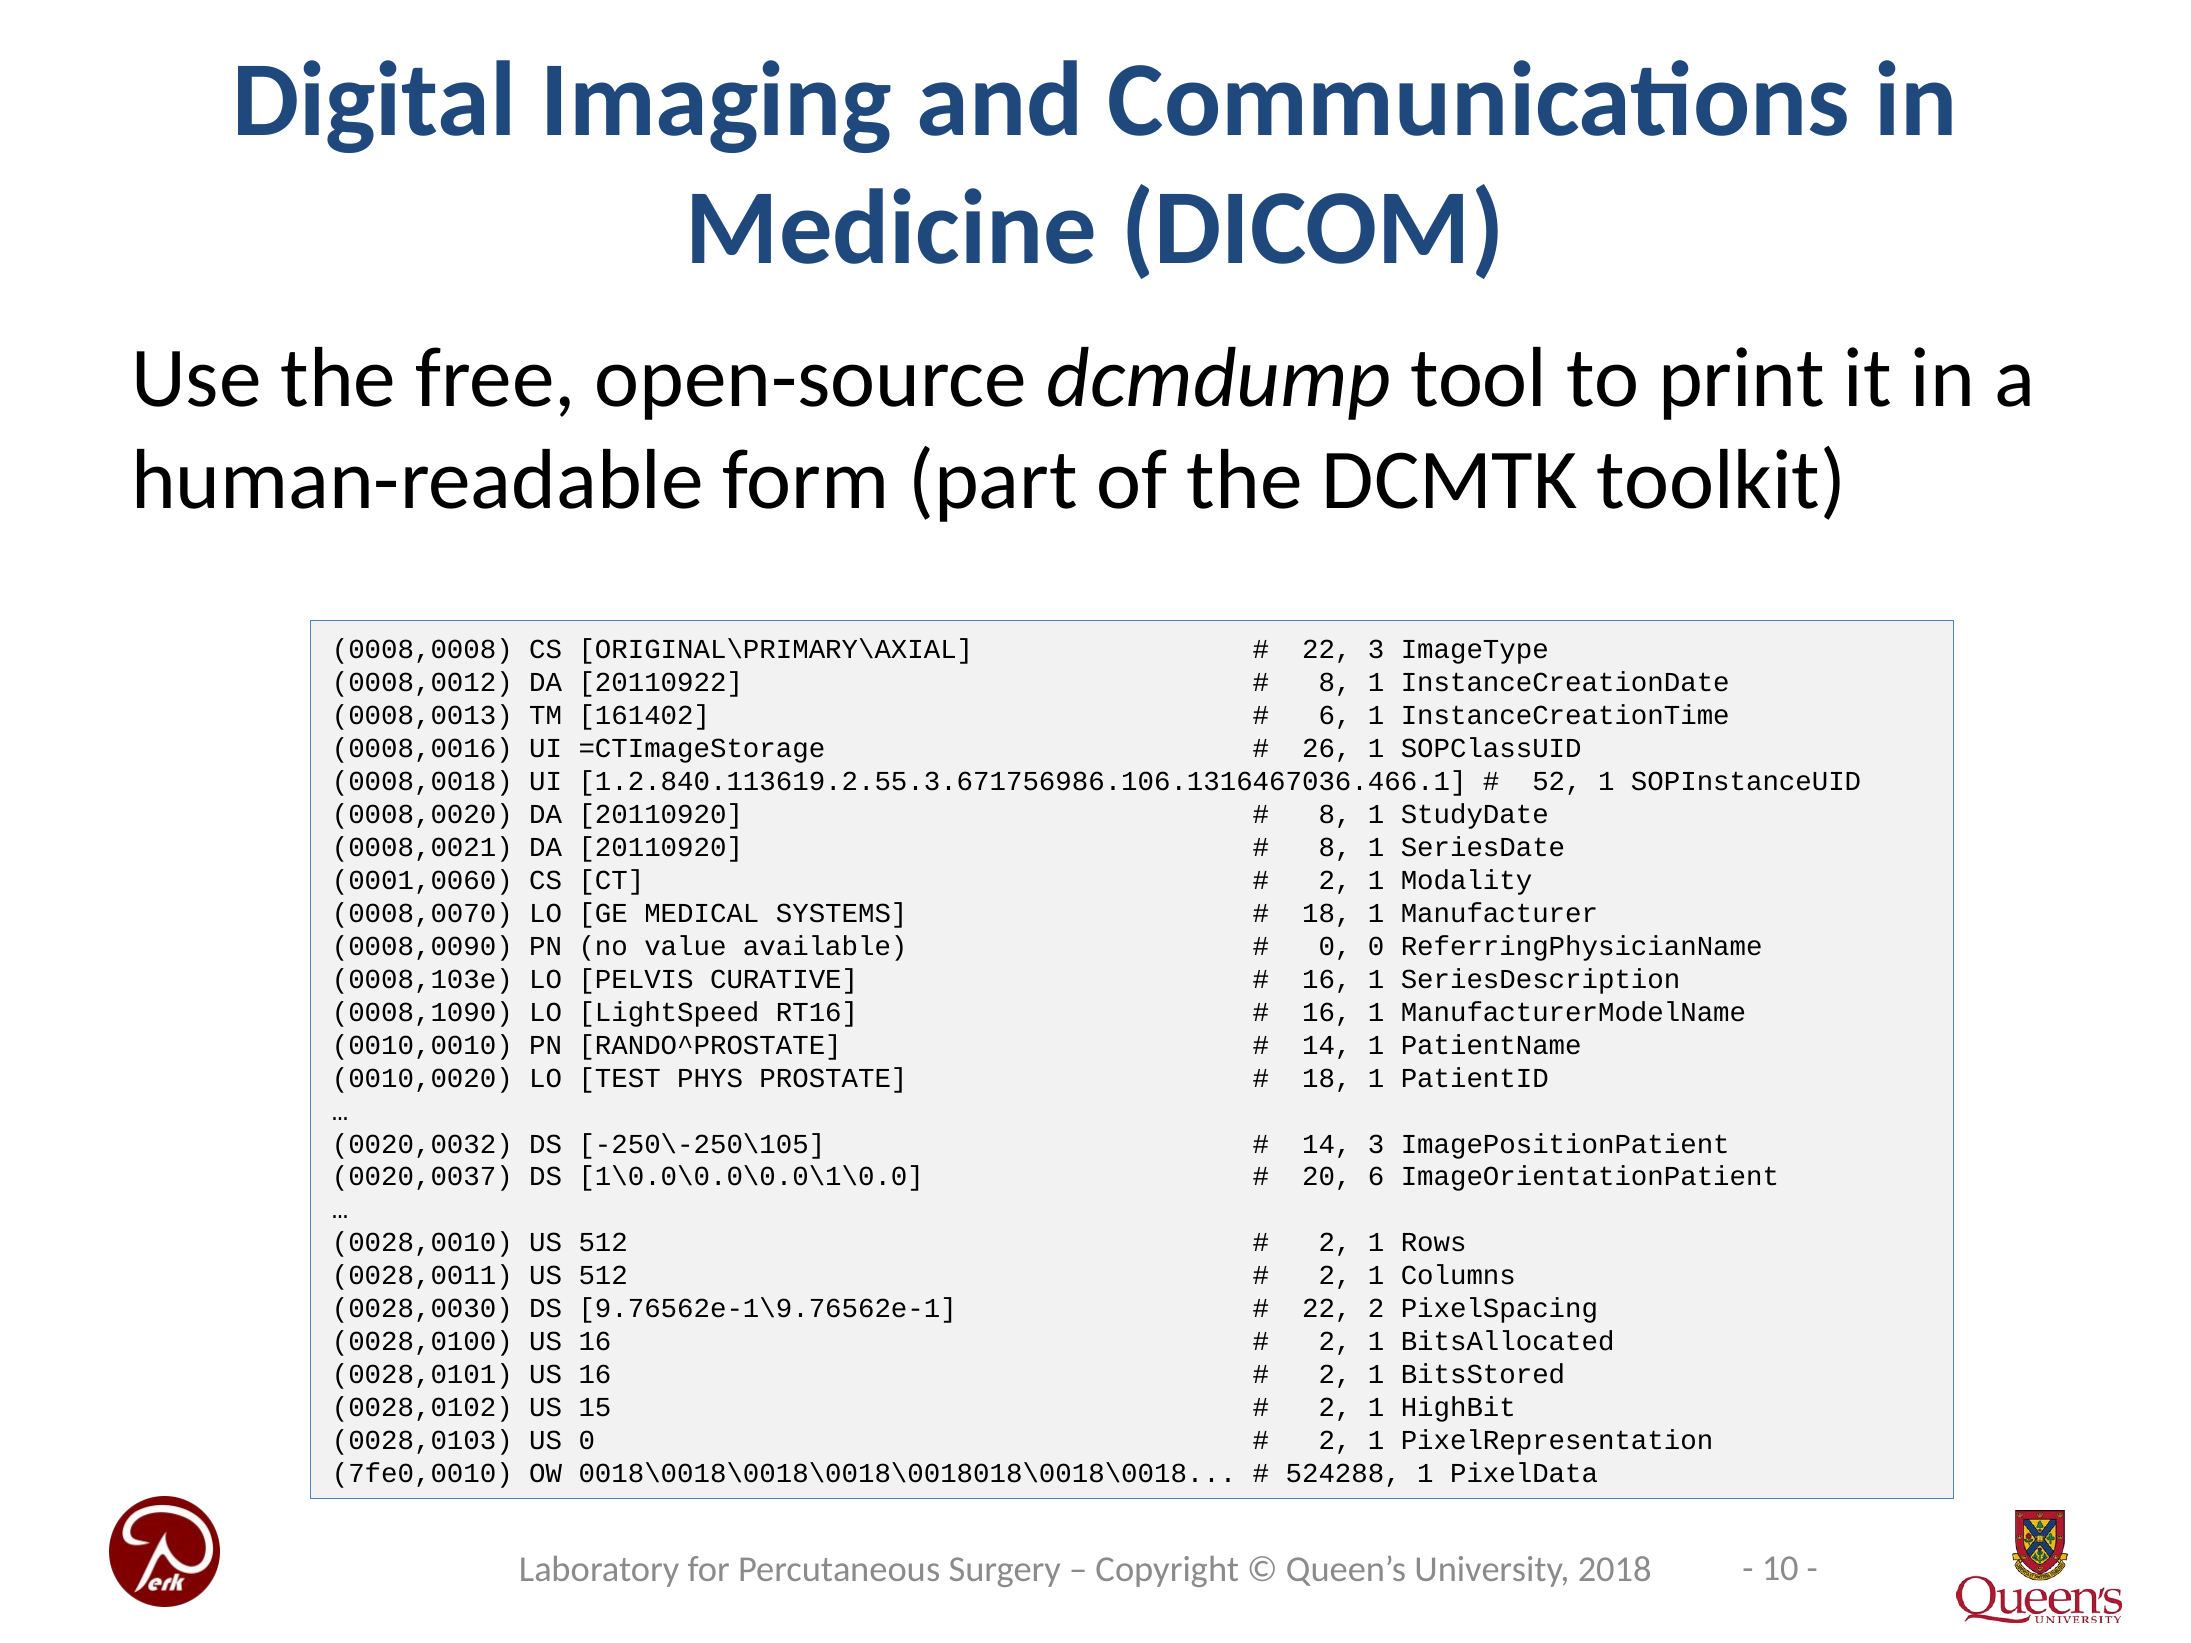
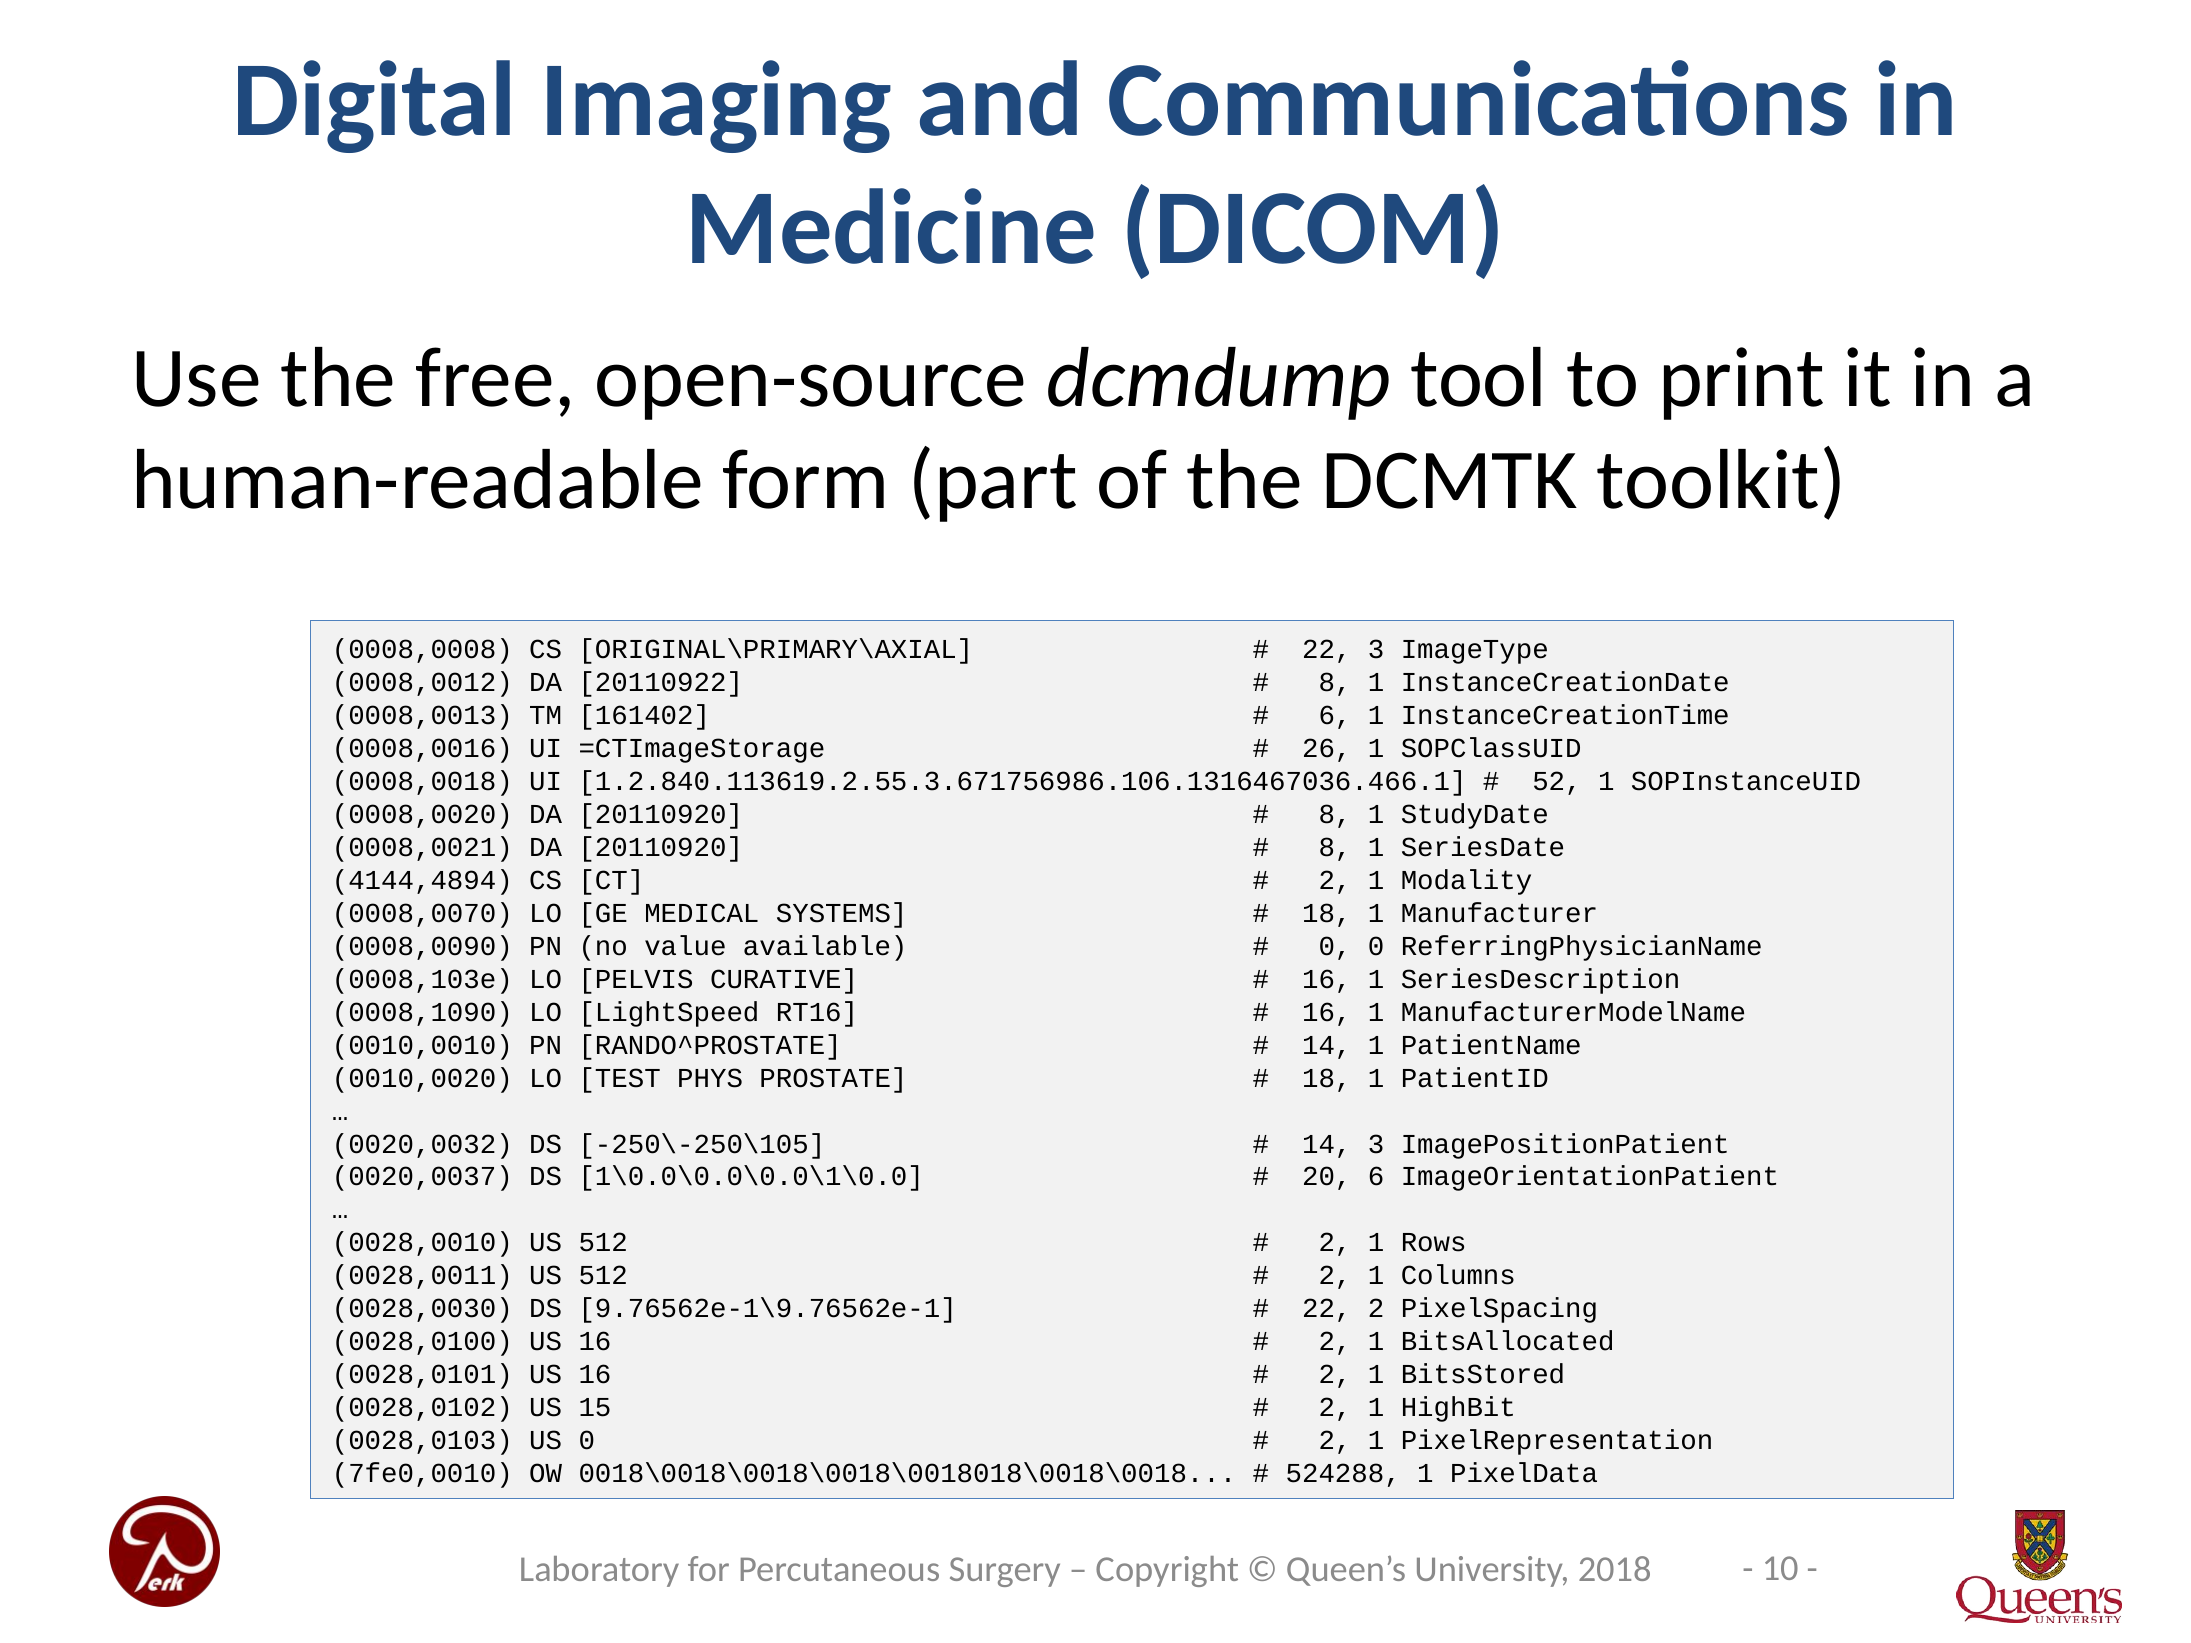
0001,0060: 0001,0060 -> 4144,4894 (422, 881)
